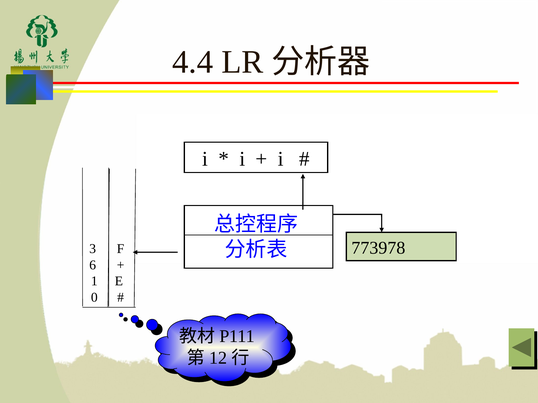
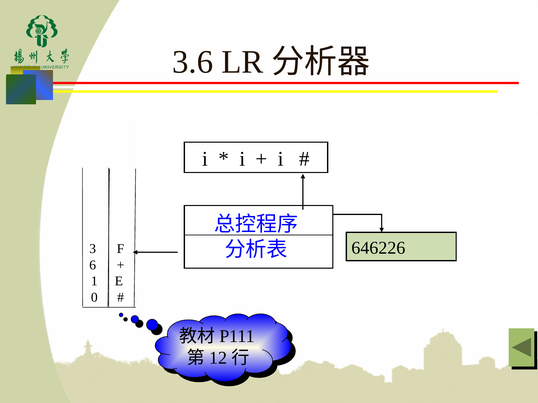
4.4: 4.4 -> 3.6 (193, 62)
773978: 773978 -> 646226 (379, 248)
